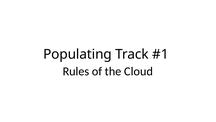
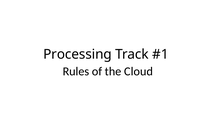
Populating: Populating -> Processing (77, 54)
